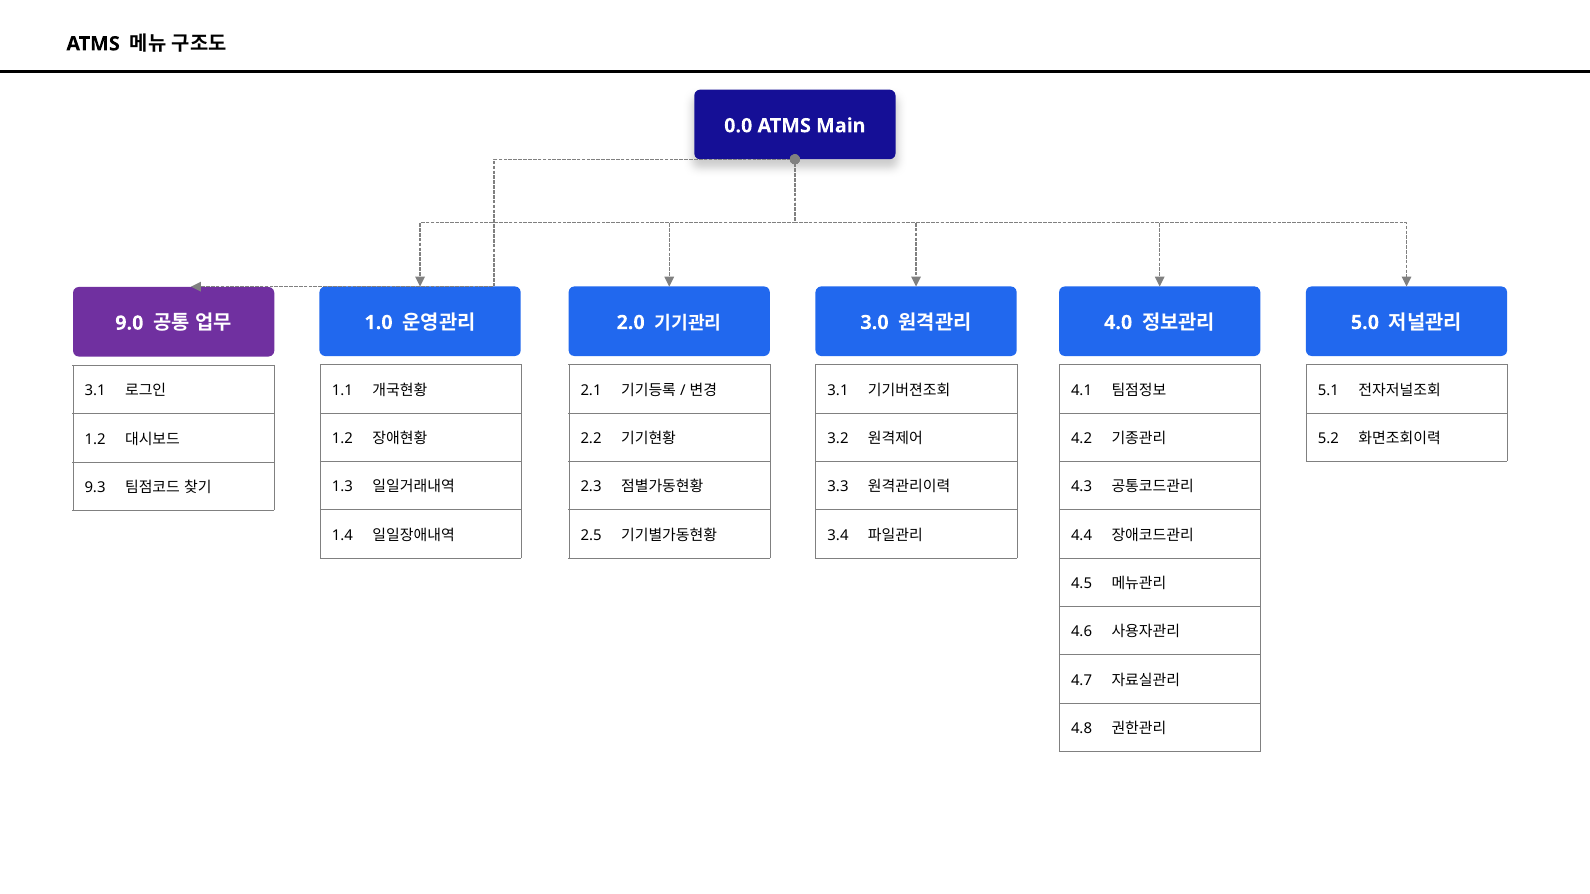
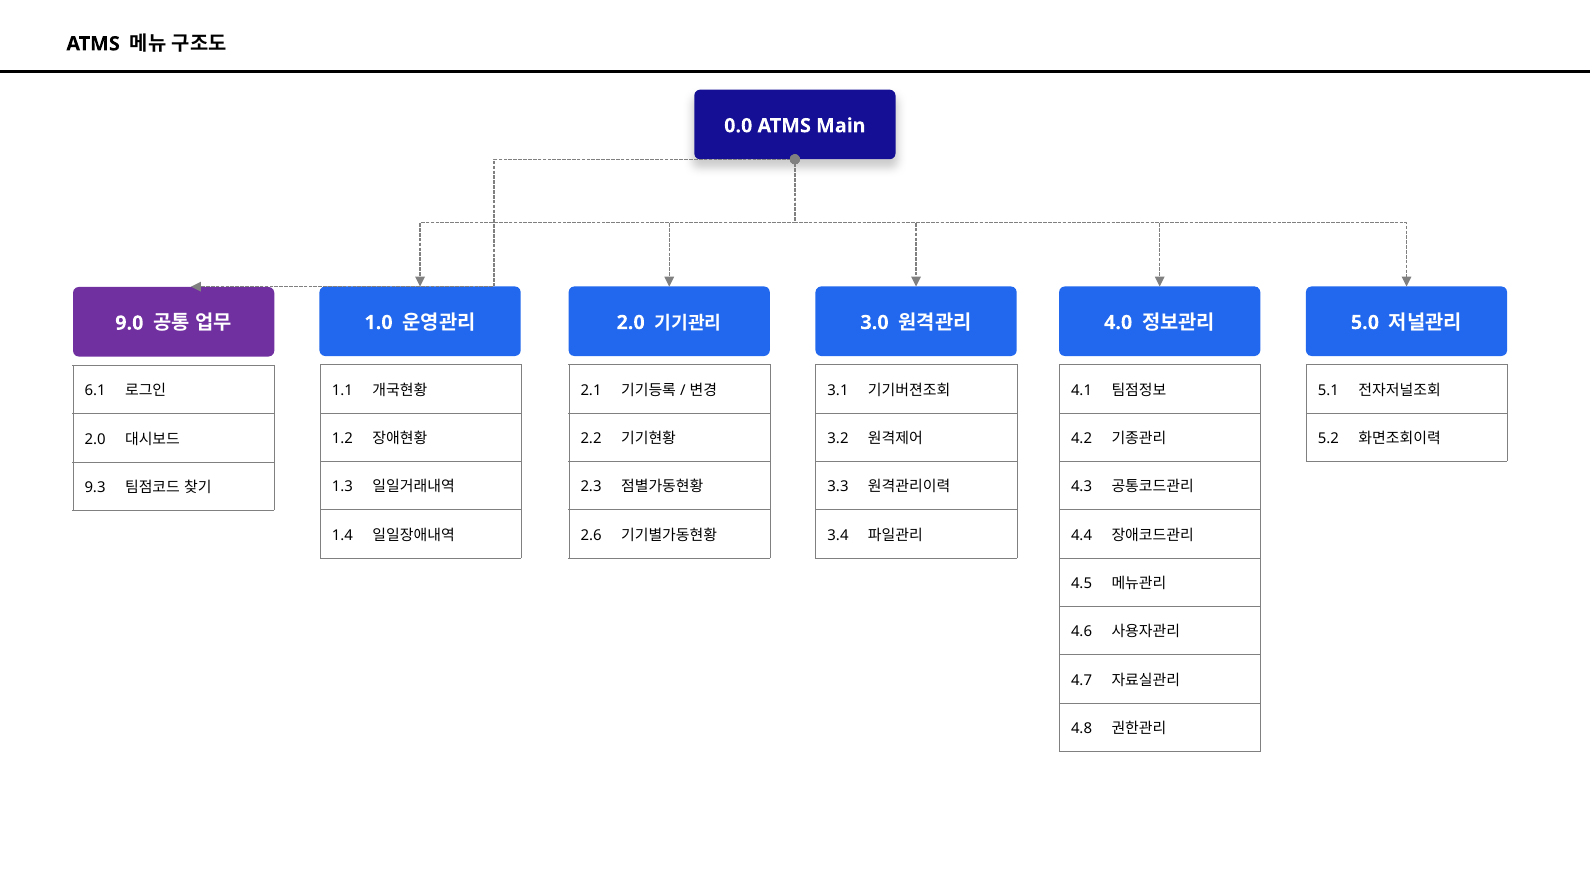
3.1: 3.1 -> 6.1 (95, 391)
1.2: 1.2 -> 2.0 (95, 439)
2.5: 2.5 -> 2.6 (591, 535)
